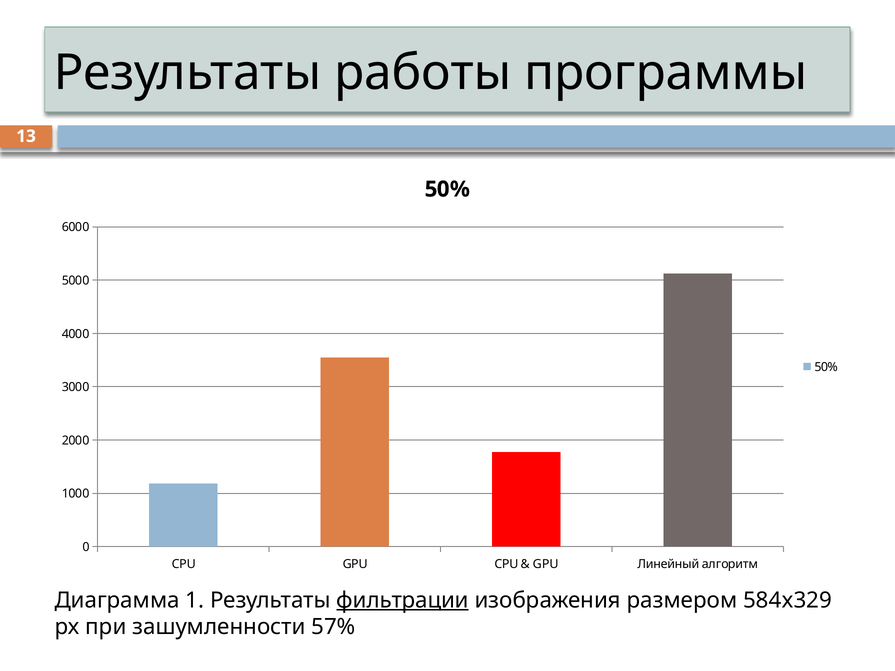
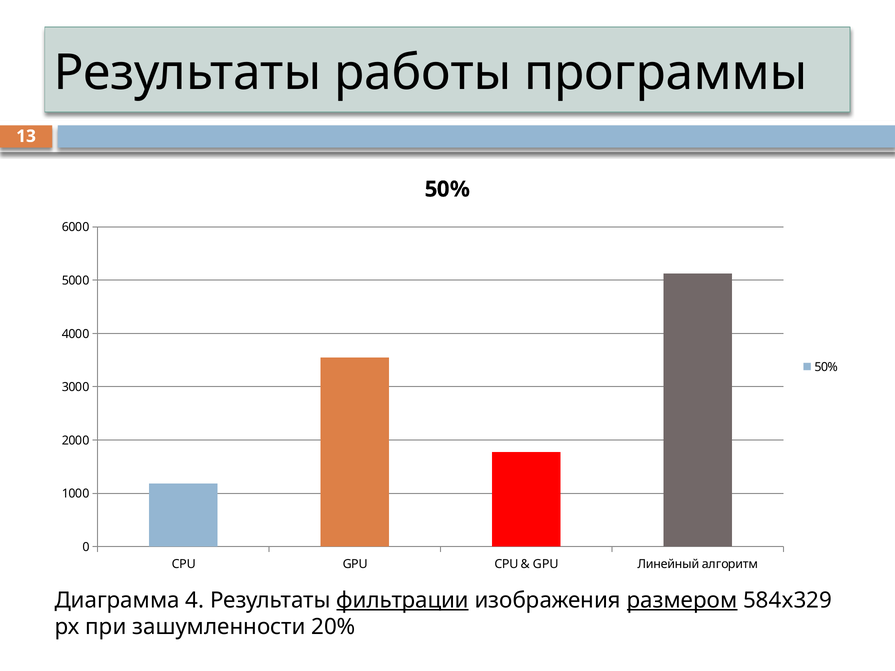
1: 1 -> 4 (195, 600)
размером underline: none -> present (682, 600)
57%: 57% -> 20% (334, 627)
